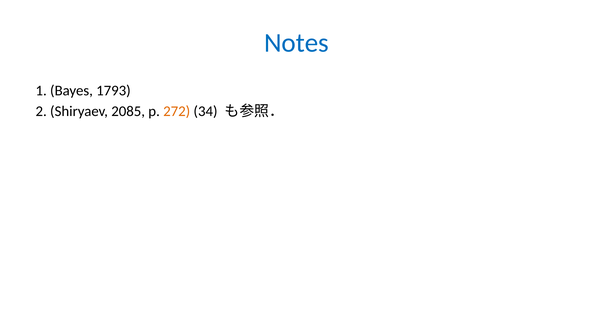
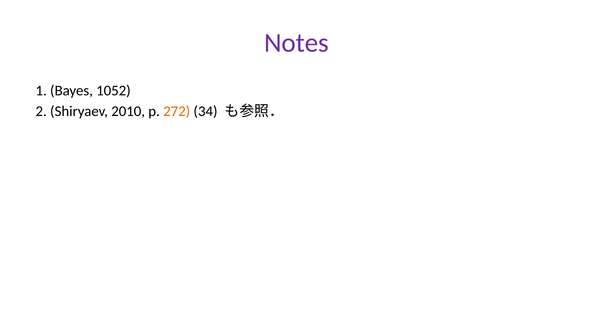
Notes colour: blue -> purple (296, 43)
1793: 1793 -> 1052 (113, 91)
2085: 2085 -> 2010 (128, 111)
